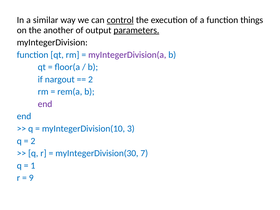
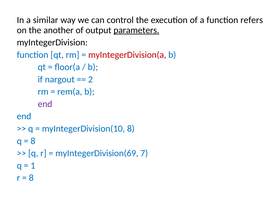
control underline: present -> none (120, 20)
things: things -> refers (252, 20)
myIntegerDivision(a colour: purple -> red (127, 55)
myIntegerDivision(10 3: 3 -> 8 (131, 129)
2: 2 -> 8 (33, 141)
myIntegerDivision(30: myIntegerDivision(30 -> myIntegerDivision(69 (97, 153)
9: 9 -> 8 (31, 178)
